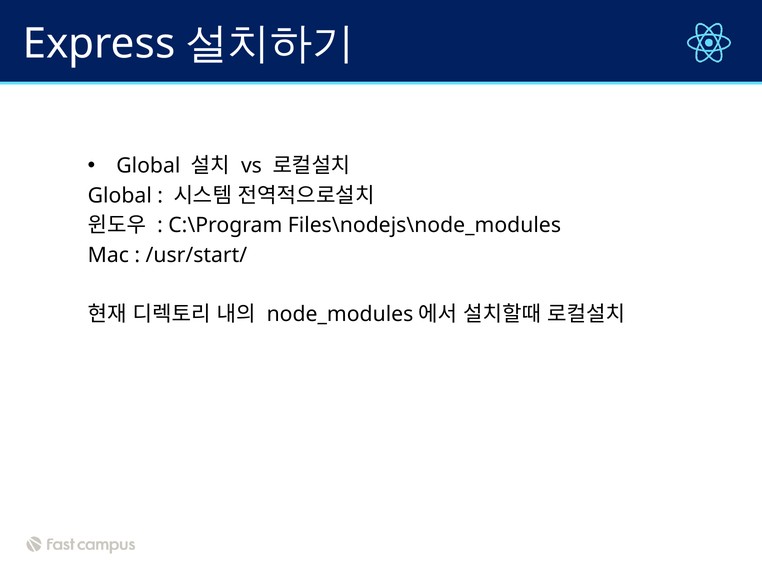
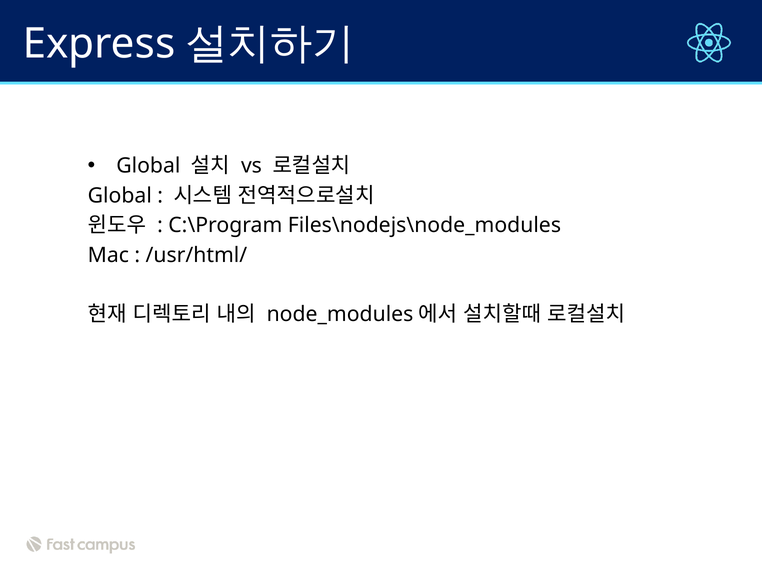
/usr/start/: /usr/start/ -> /usr/html/ (196, 255)
